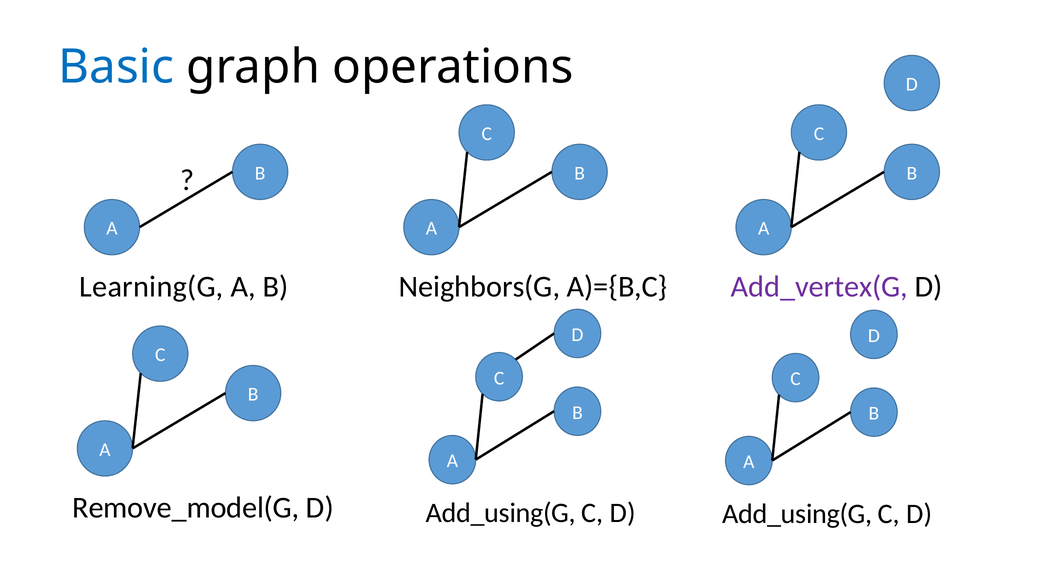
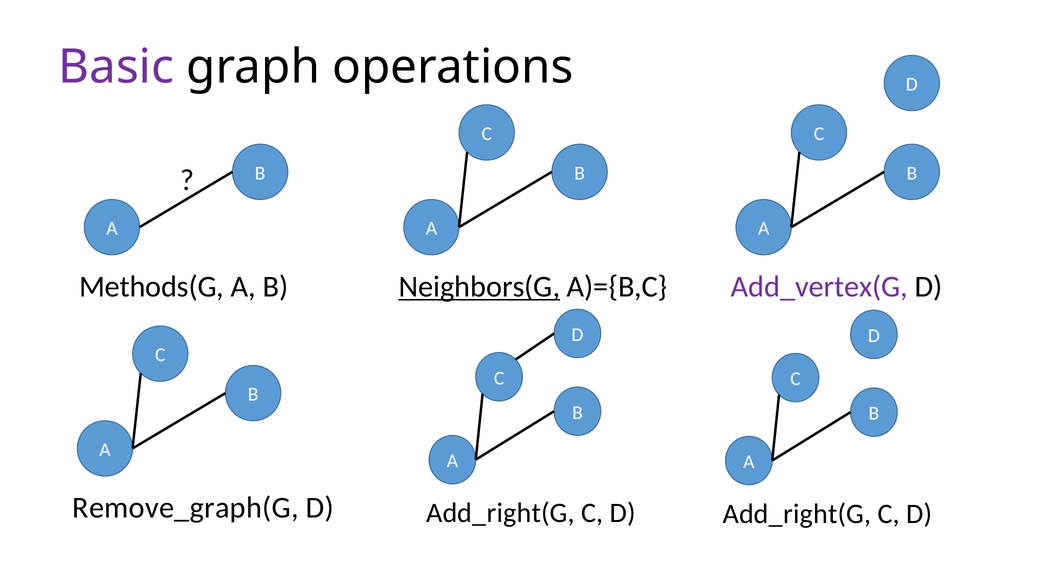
Basic colour: blue -> purple (116, 67)
Learning(G: Learning(G -> Methods(G (152, 287)
Neighbors(G underline: none -> present (479, 287)
Remove_model(G: Remove_model(G -> Remove_graph(G (186, 508)
Add_using(G: Add_using(G -> Add_right(G (500, 513)
Add_using(G: Add_using(G -> Add_right(G (797, 514)
